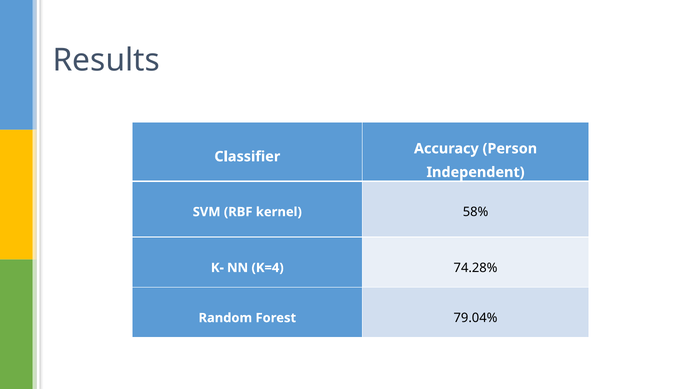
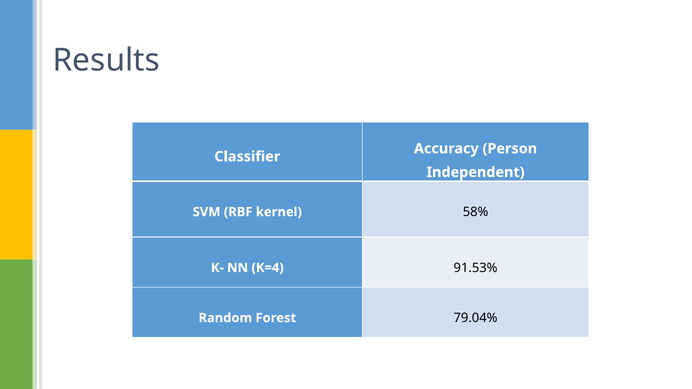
74.28%: 74.28% -> 91.53% (476, 268)
